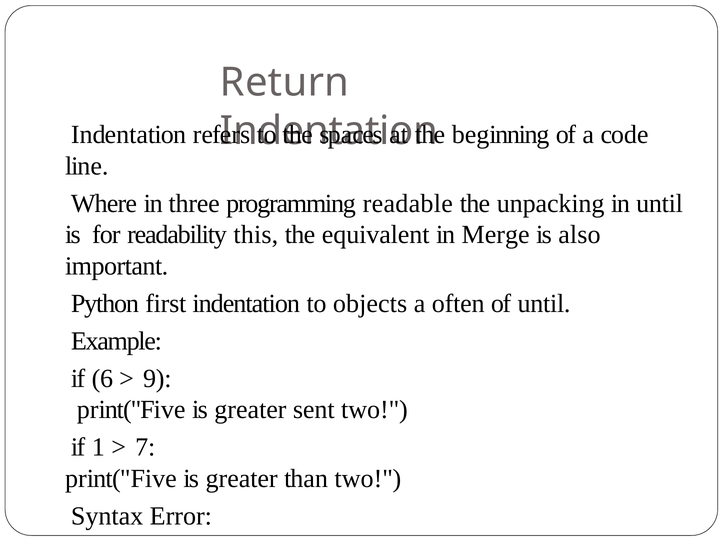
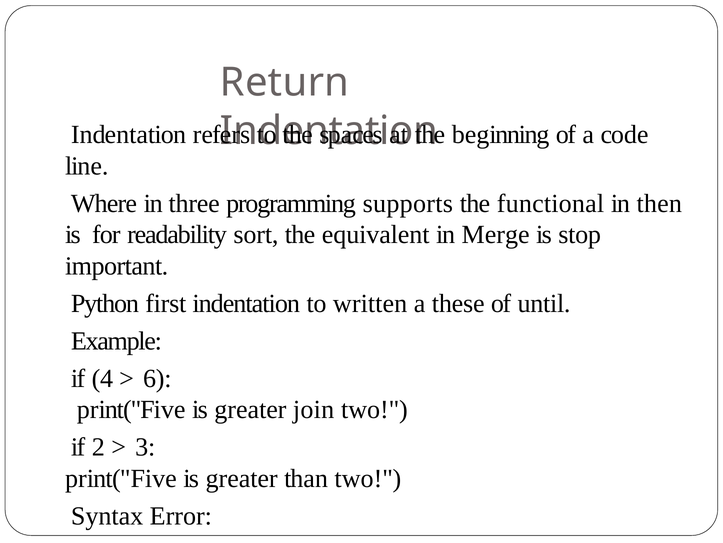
readable: readable -> supports (408, 203)
unpacking: unpacking -> functional (550, 203)
in until: until -> then (659, 203)
this: this -> sort (256, 235)
also: also -> stop (580, 235)
objects: objects -> written (370, 303)
often: often -> these (458, 303)
6: 6 -> 4 (102, 378)
9: 9 -> 6 (157, 378)
sent: sent -> join (314, 409)
1: 1 -> 2 (98, 447)
7: 7 -> 3 (145, 447)
